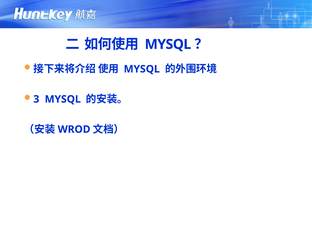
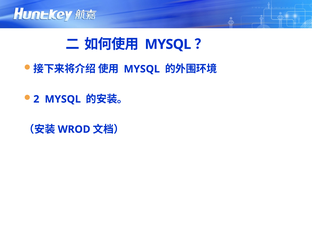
3: 3 -> 2 (36, 99)
